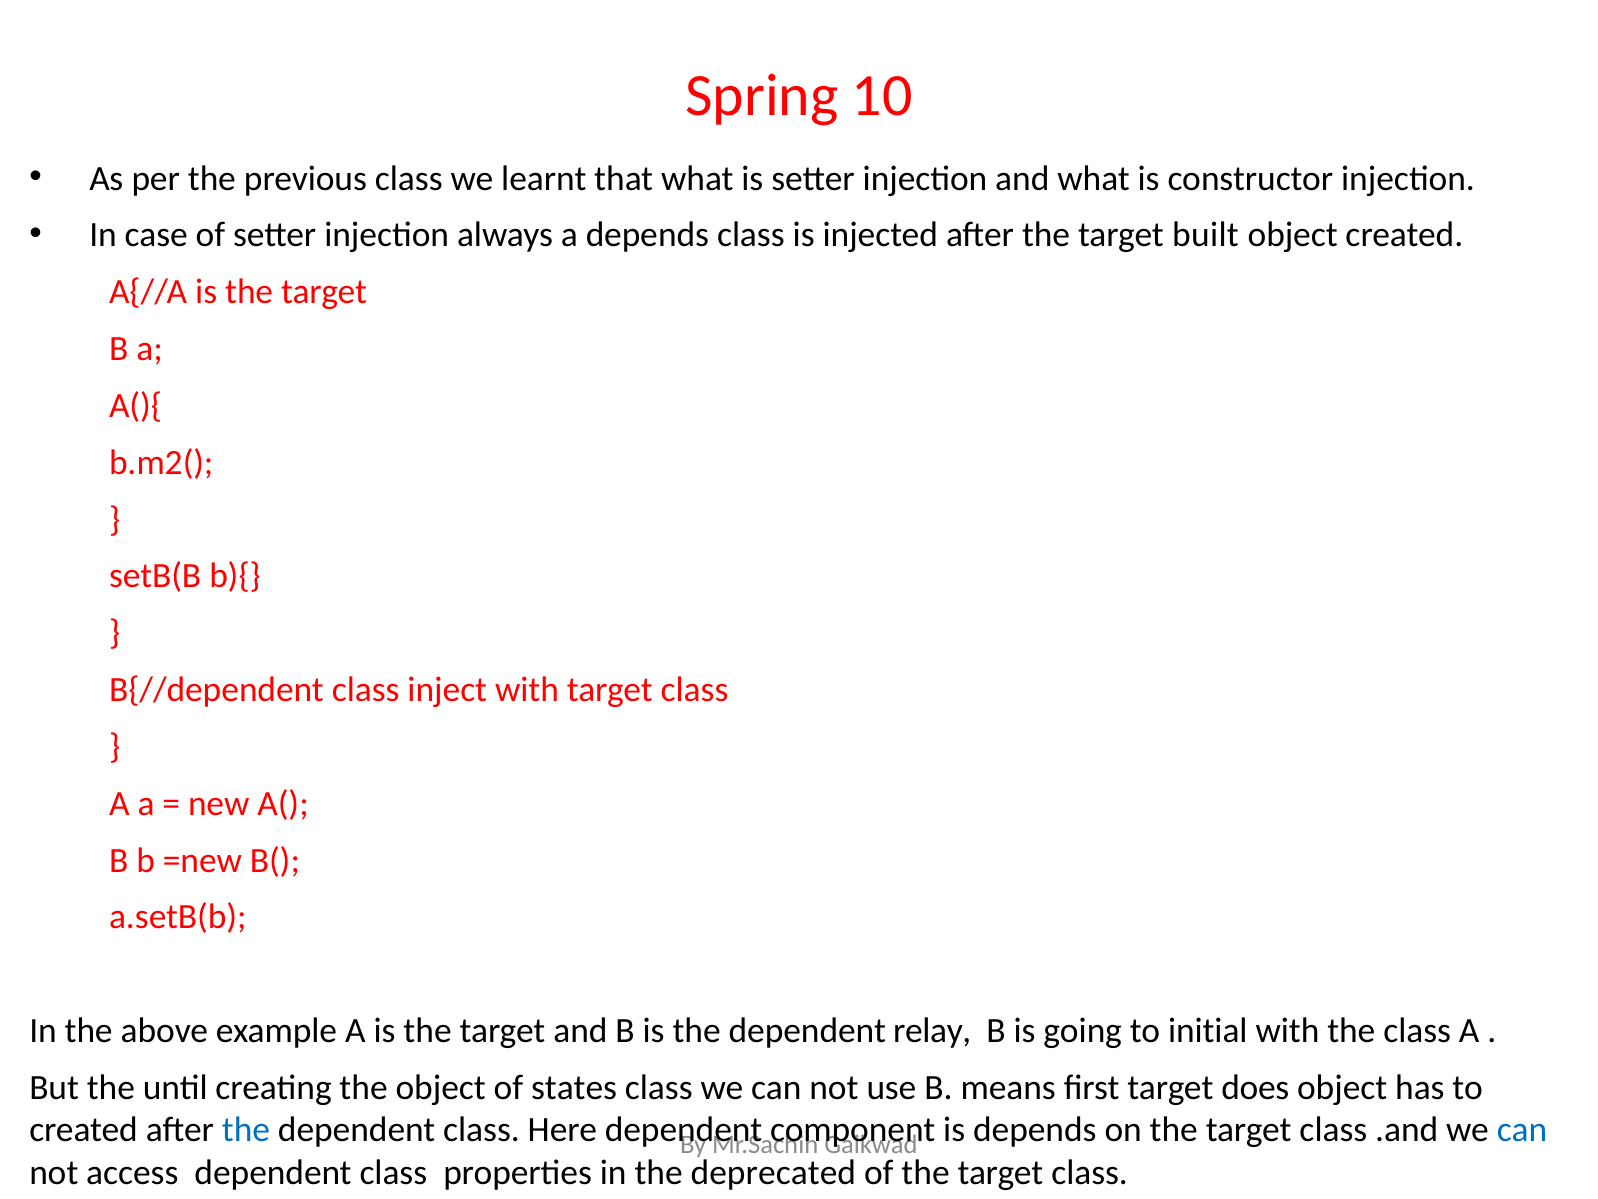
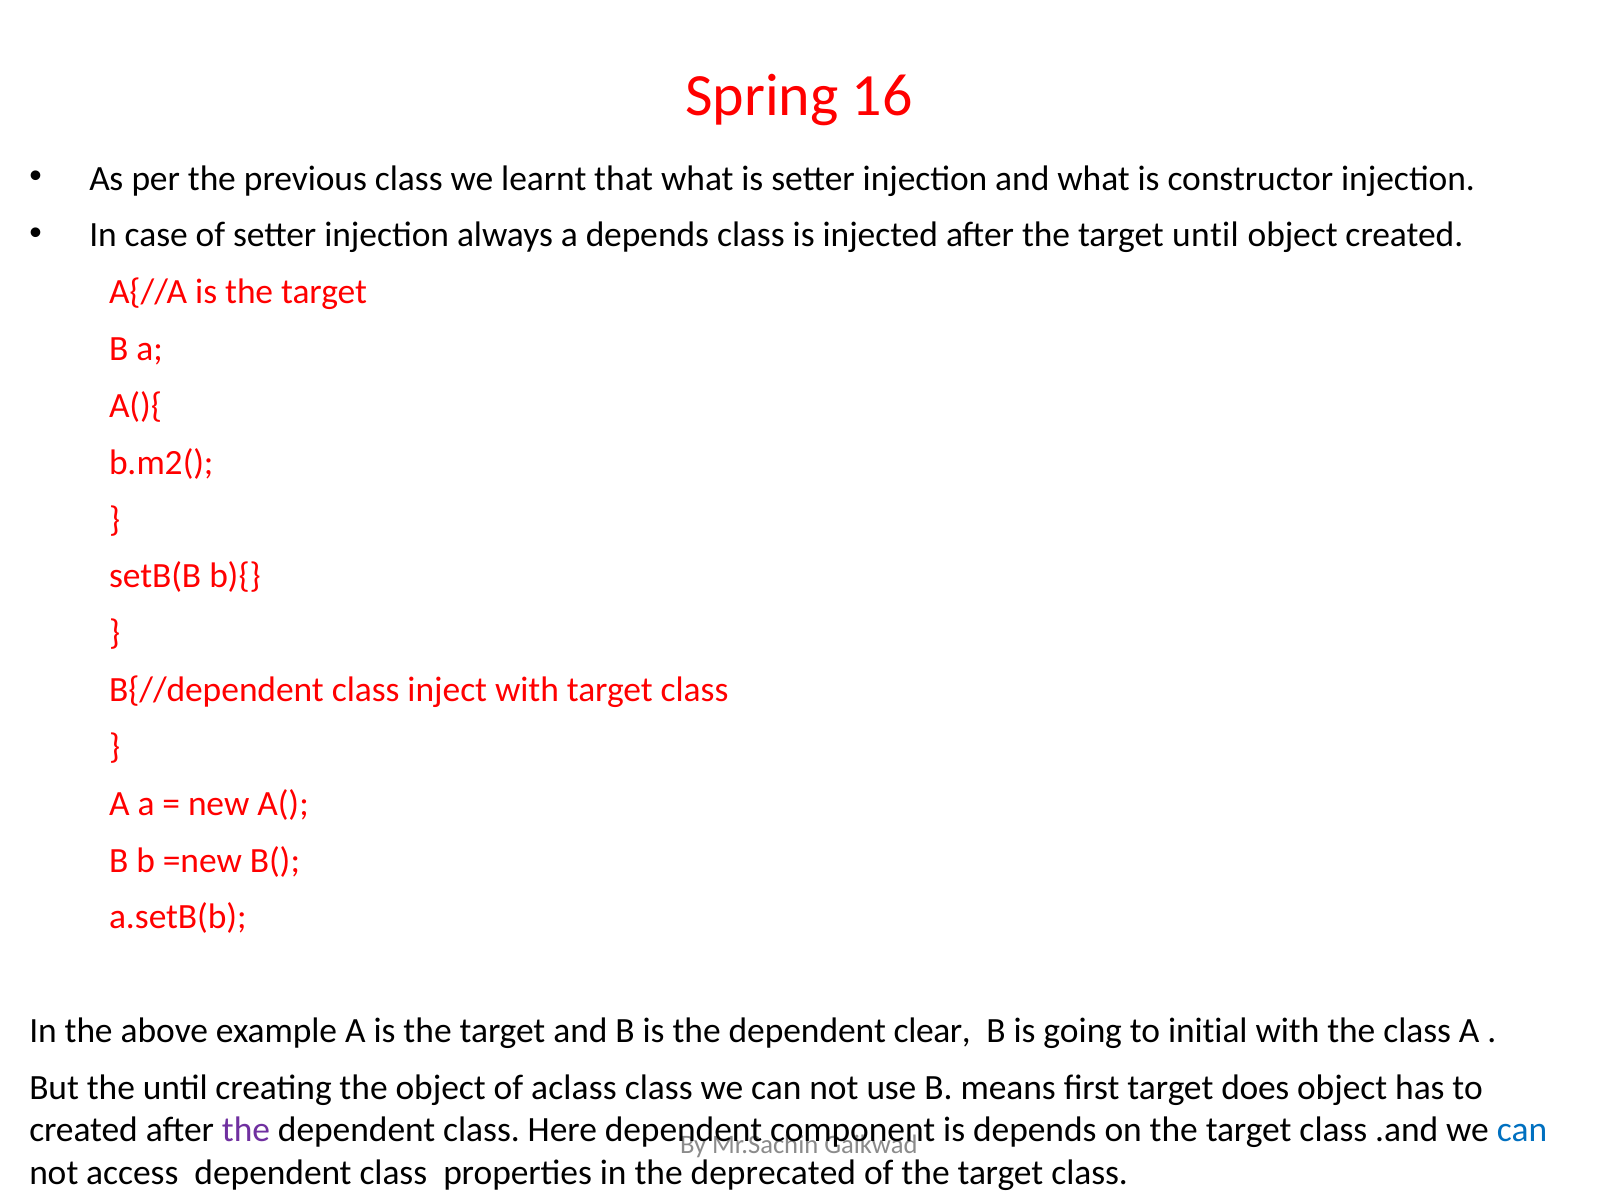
10: 10 -> 16 (882, 96)
target built: built -> until (1205, 235)
relay: relay -> clear (932, 1030)
states: states -> aclass (574, 1087)
the colour: blue -> purple (246, 1130)
